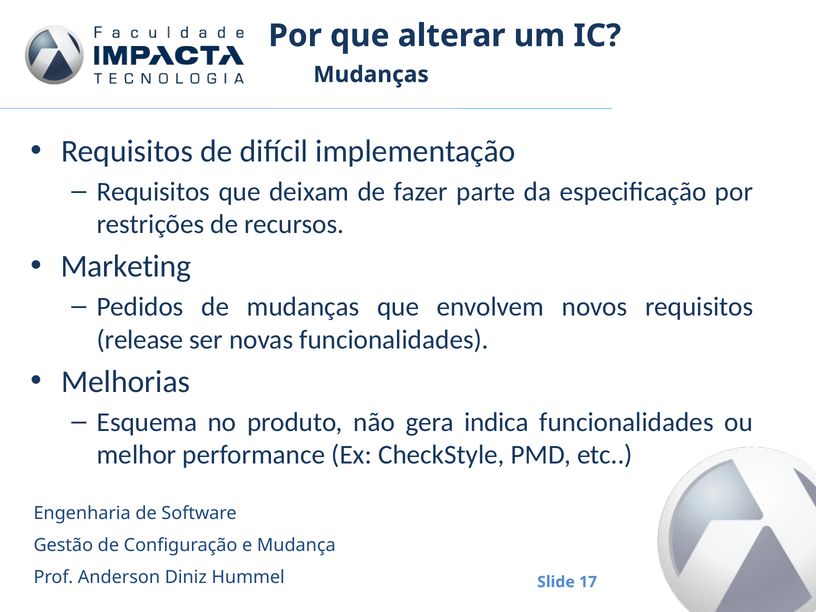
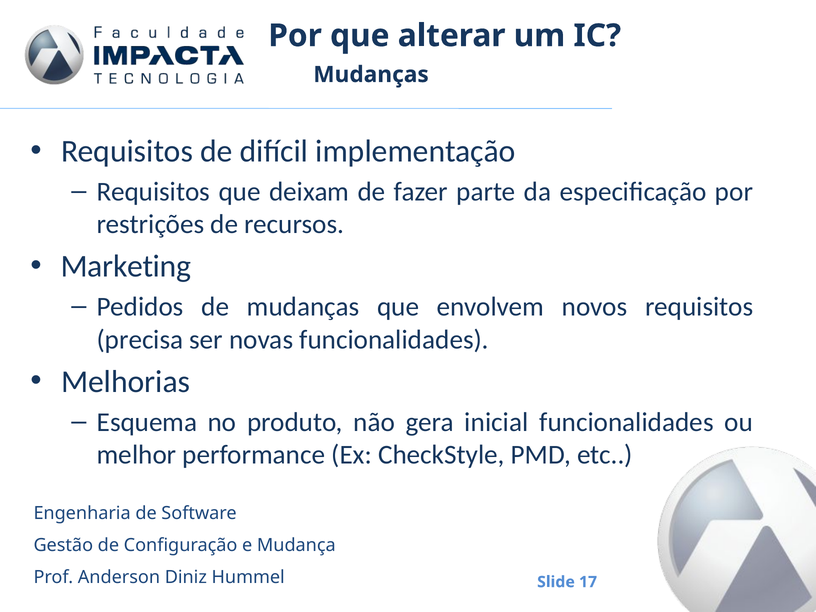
release: release -> precisa (140, 340)
indica: indica -> inicial (496, 422)
